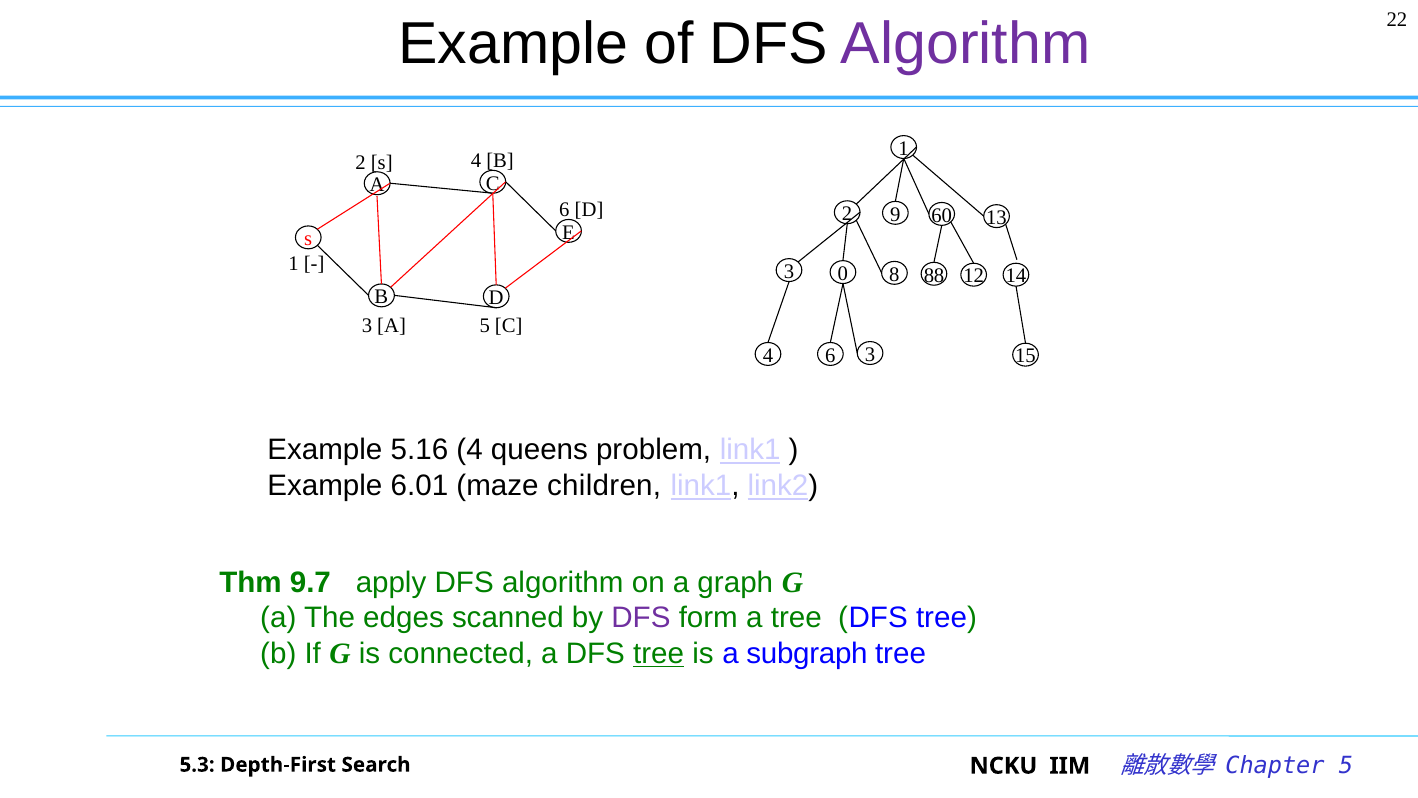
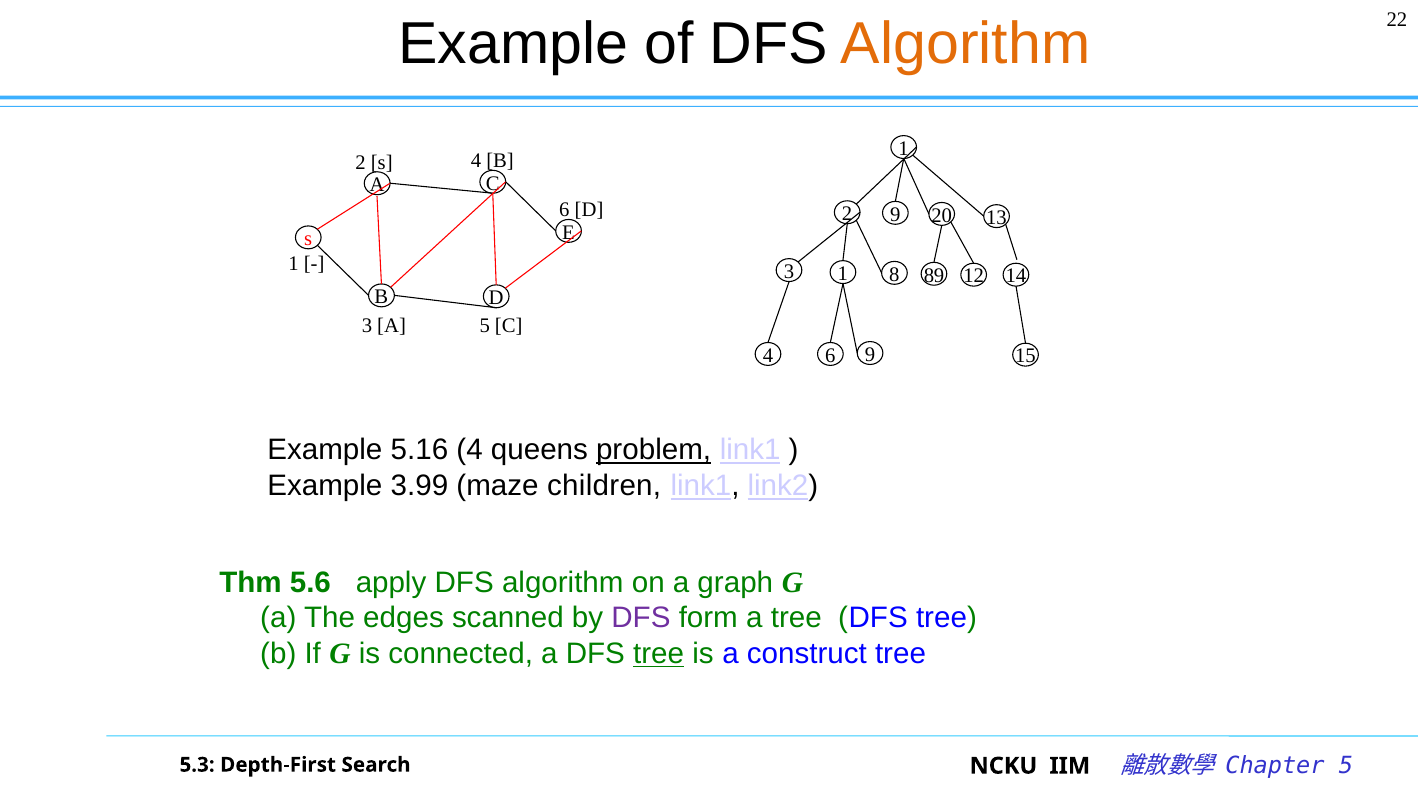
Algorithm colour: purple -> orange (966, 44)
60: 60 -> 20 (942, 215)
3 0: 0 -> 1 (843, 273)
88: 88 -> 89 (934, 275)
6 3: 3 -> 9 (870, 354)
problem underline: none -> present (654, 450)
6.01: 6.01 -> 3.99 (419, 485)
9.7: 9.7 -> 5.6 (310, 582)
subgraph: subgraph -> construct (807, 653)
